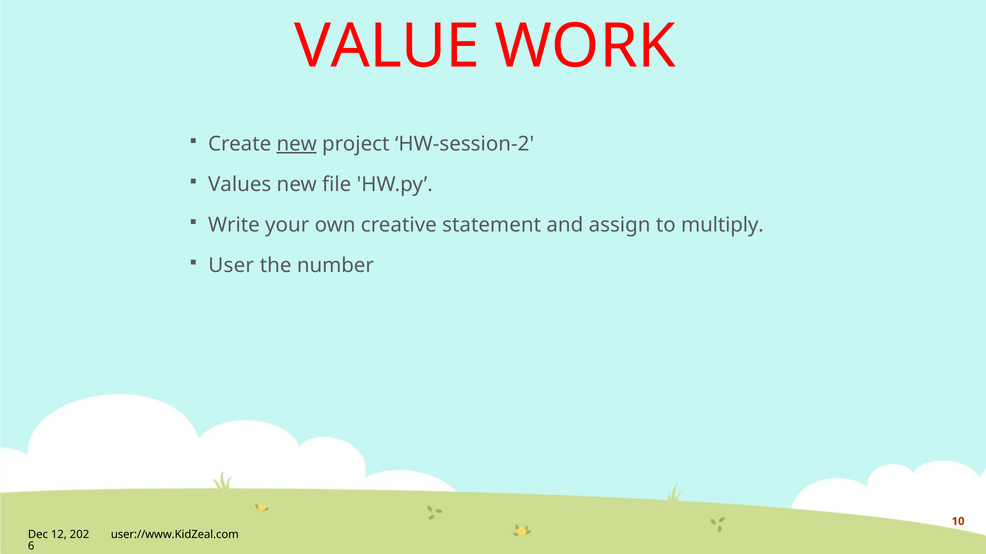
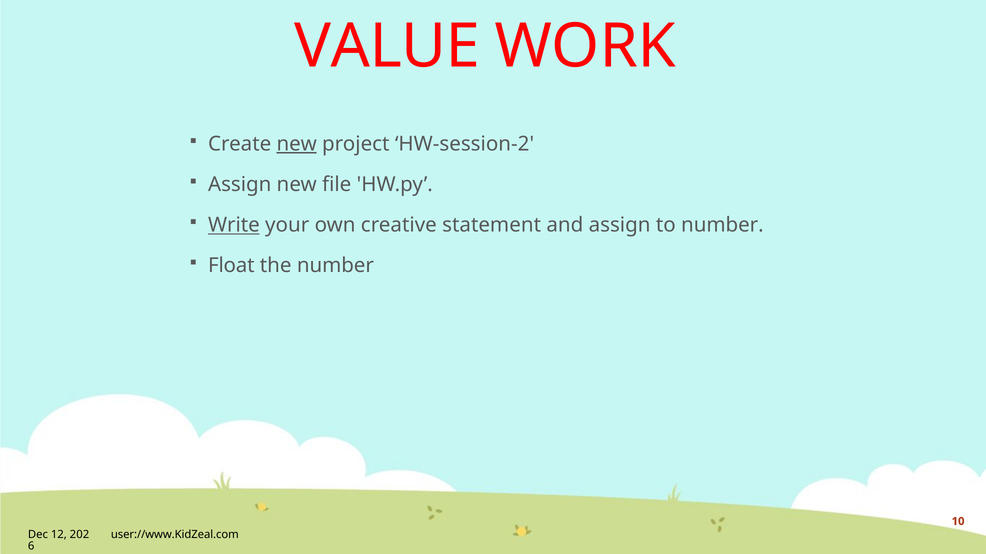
Values: Values -> Assign (240, 185)
Write underline: none -> present (234, 225)
to multiply: multiply -> number (722, 225)
User: User -> Float (231, 266)
